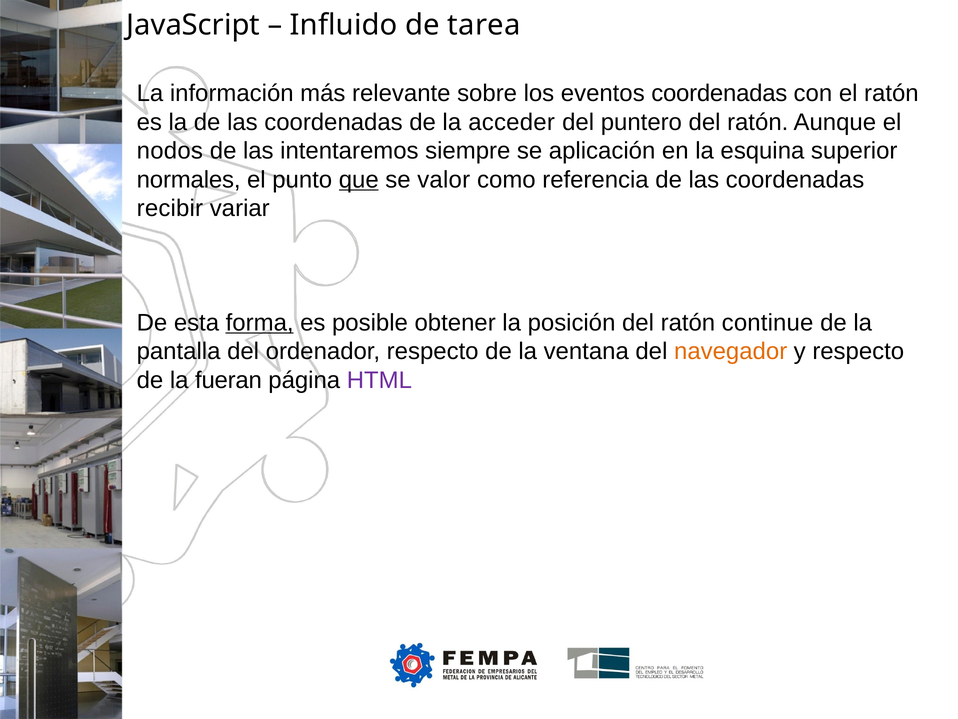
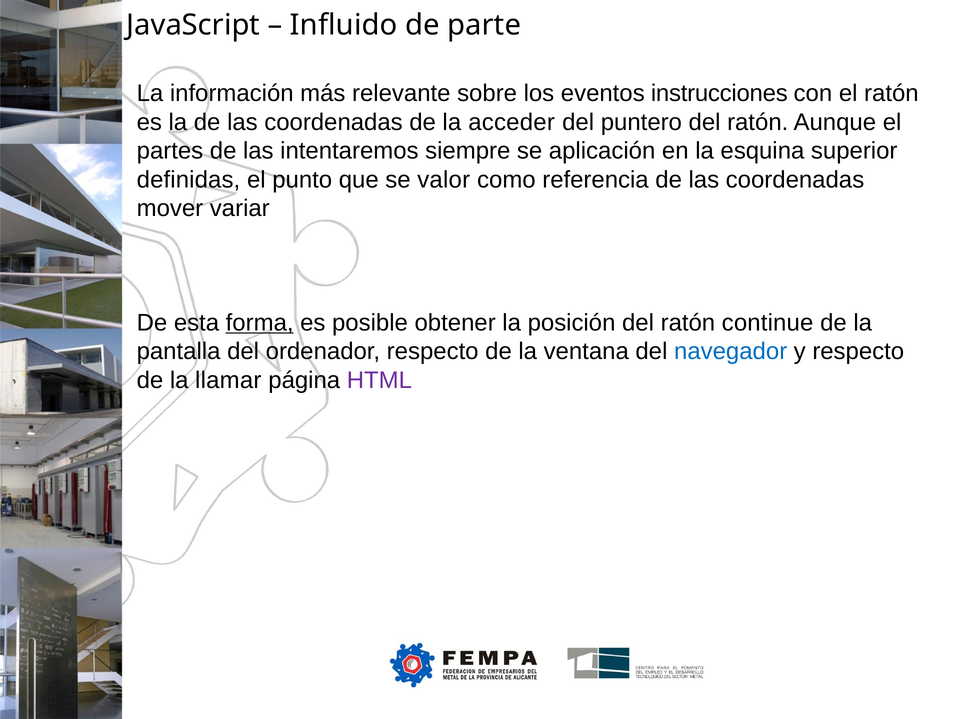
tarea: tarea -> parte (484, 25)
eventos coordenadas: coordenadas -> instrucciones (719, 93)
nodos: nodos -> partes (170, 151)
normales: normales -> definidas (188, 180)
que underline: present -> none (359, 180)
recibir: recibir -> mover (170, 208)
navegador colour: orange -> blue (731, 351)
fueran: fueran -> llamar (228, 380)
